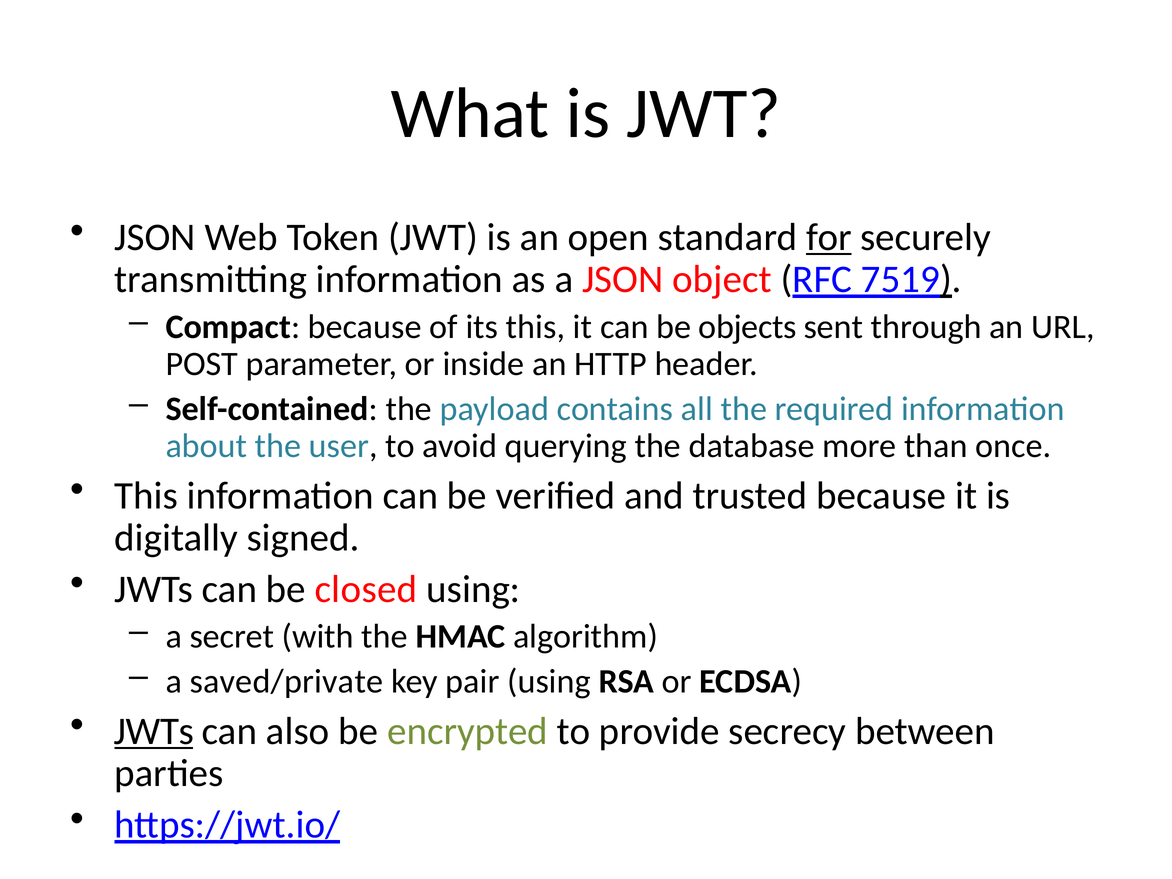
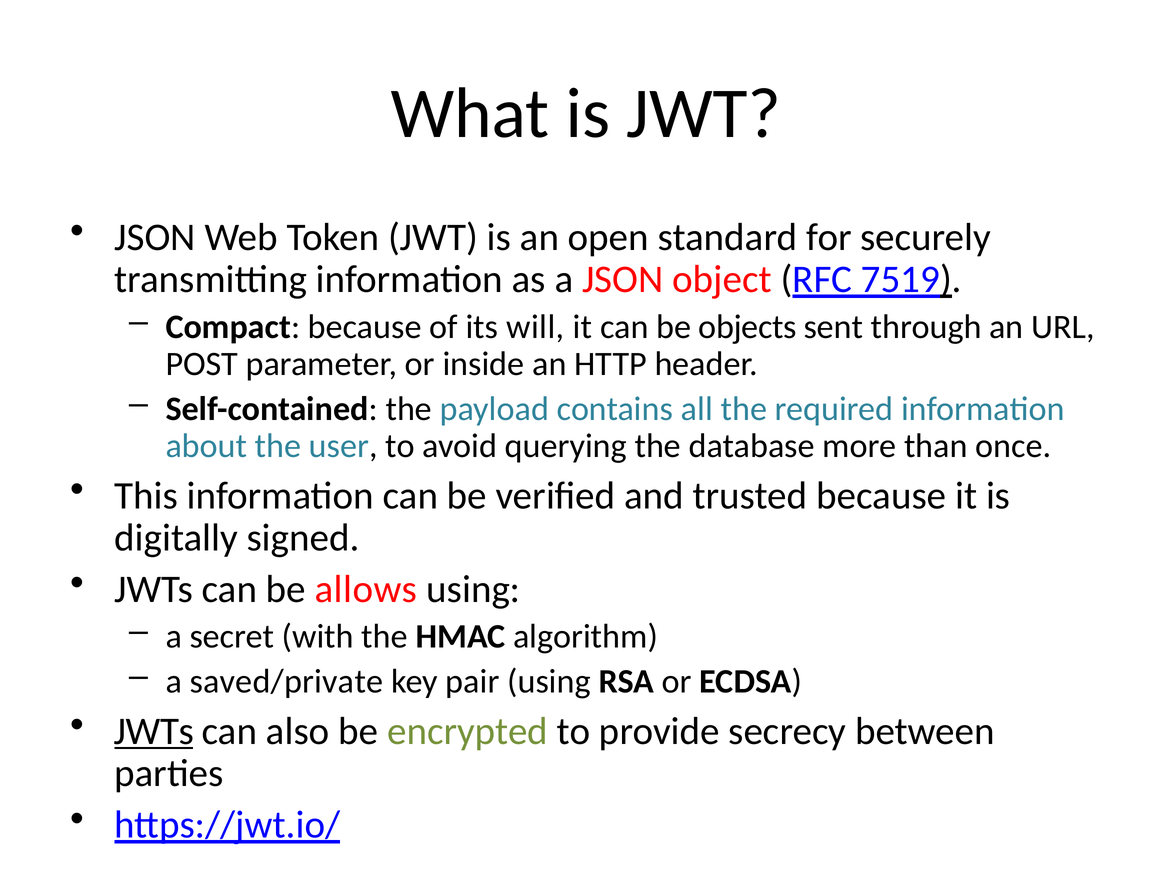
for underline: present -> none (829, 237)
its this: this -> will (535, 327)
closed: closed -> allows (366, 589)
